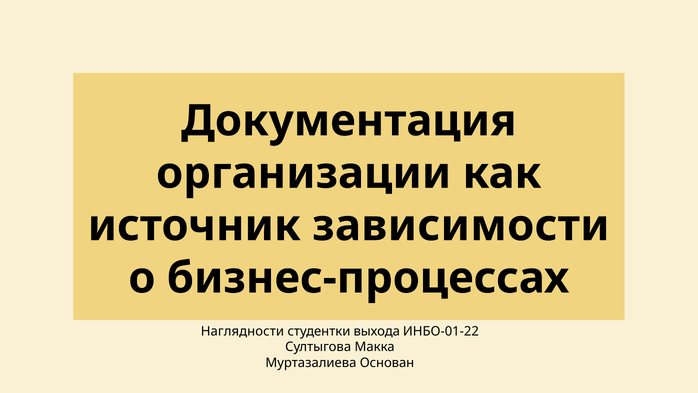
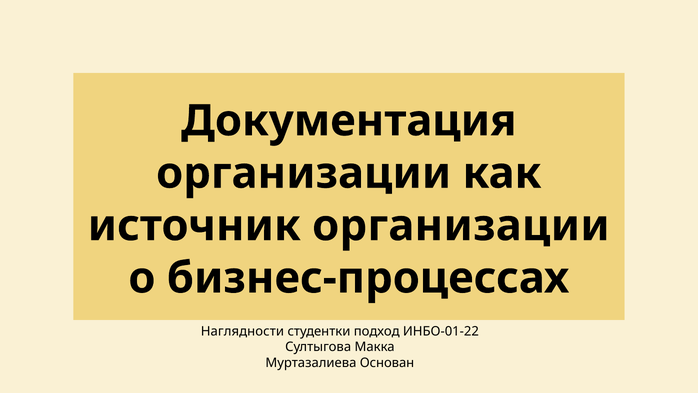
источник зависимости: зависимости -> организации (461, 226)
выхода: выхода -> подход (377, 331)
